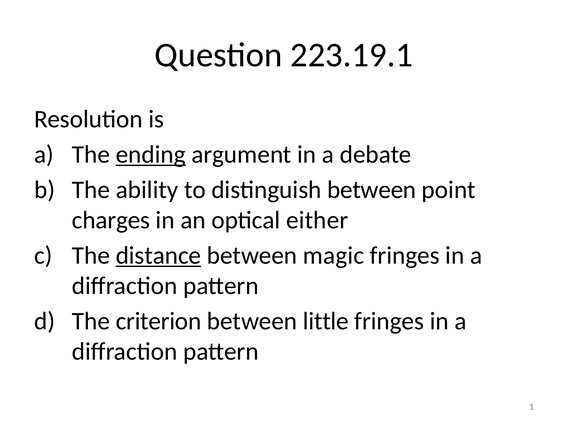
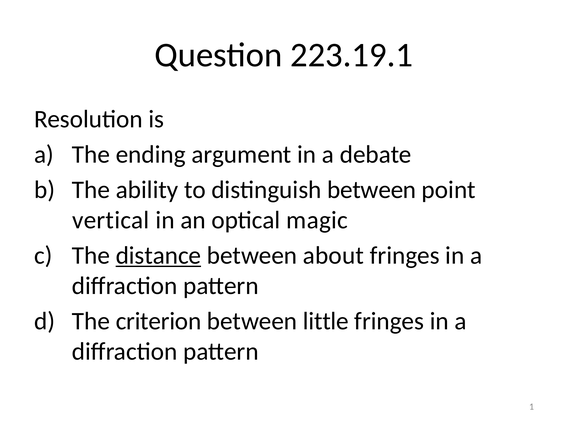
ending underline: present -> none (151, 155)
charges: charges -> vertical (111, 220)
either: either -> magic (317, 220)
magic: magic -> about (333, 256)
